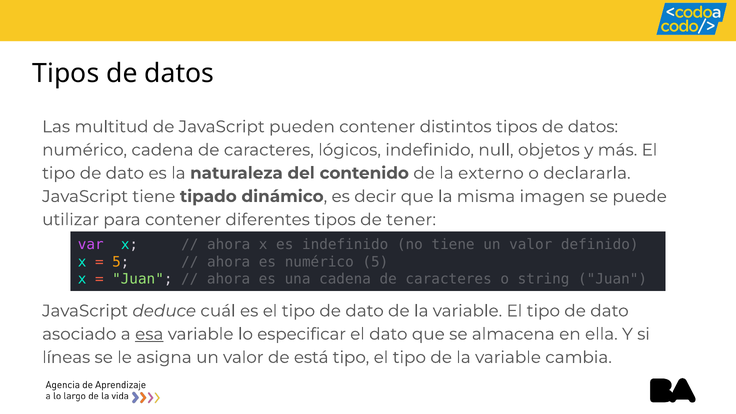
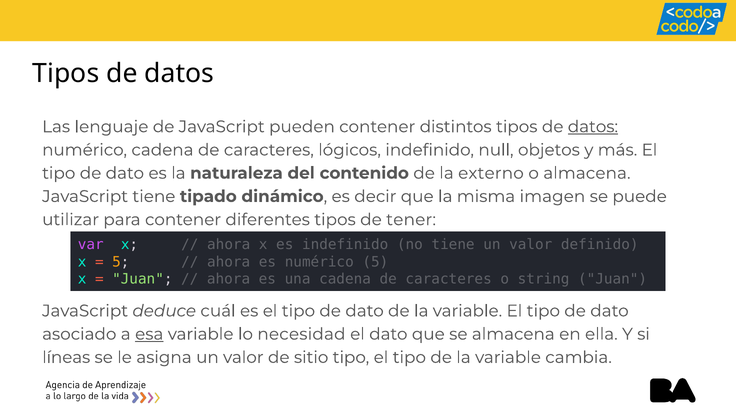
multitud: multitud -> lenguaje (111, 127)
datos underline: none -> present (593, 127)
o declararla: declararla -> almacena (587, 173)
especificar: especificar -> necesidad (301, 334)
está: está -> sitio (311, 357)
